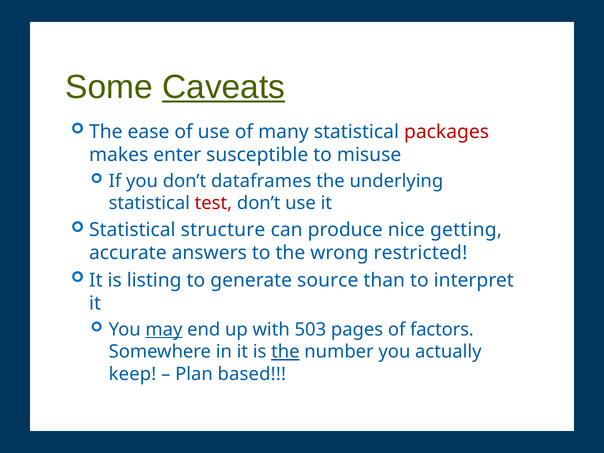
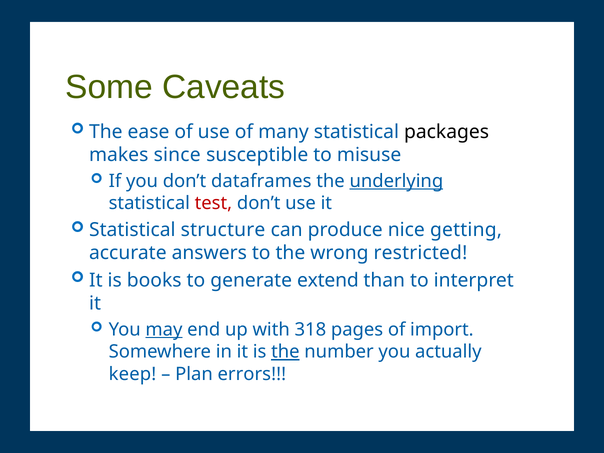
Caveats underline: present -> none (224, 87)
packages colour: red -> black (447, 132)
enter: enter -> since (177, 155)
underlying underline: none -> present (396, 181)
listing: listing -> books (154, 280)
source: source -> extend (328, 280)
503: 503 -> 318 (310, 330)
factors: factors -> import (442, 330)
based: based -> errors (252, 374)
